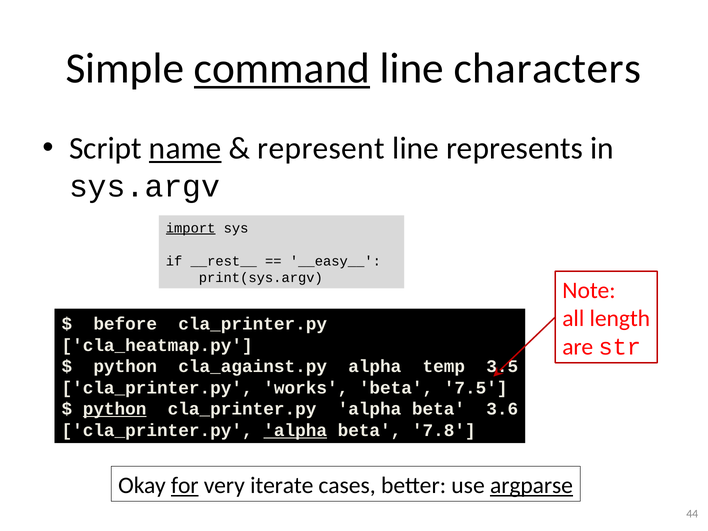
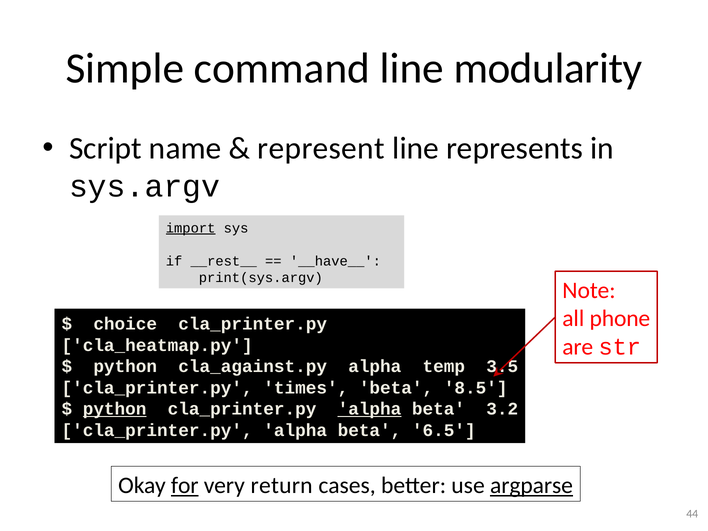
command underline: present -> none (282, 69)
characters: characters -> modularity (548, 69)
name underline: present -> none (185, 149)
__easy__: __easy__ -> __have__ (335, 261)
length: length -> phone (620, 319)
before: before -> choice (125, 324)
works: works -> times (306, 388)
7.5: 7.5 -> 8.5 (476, 388)
alpha underline: none -> present (369, 409)
3.6: 3.6 -> 3.2 (502, 409)
alpha underline: present -> none (295, 430)
7.8: 7.8 -> 6.5 (444, 430)
iterate: iterate -> return (282, 485)
